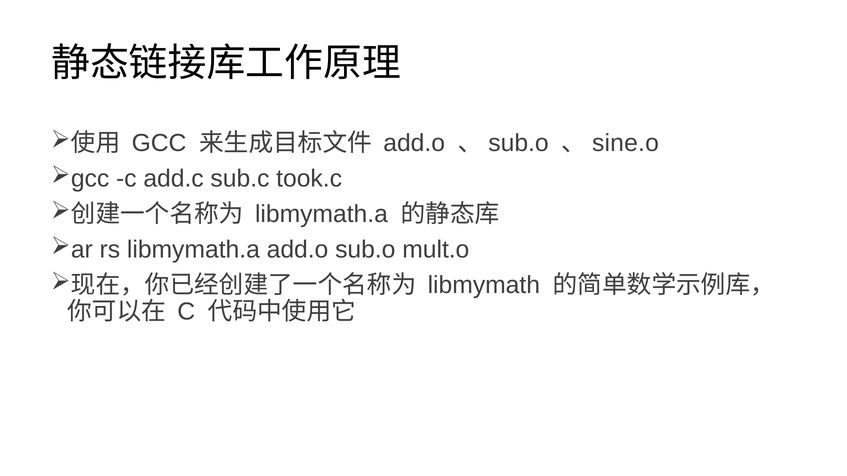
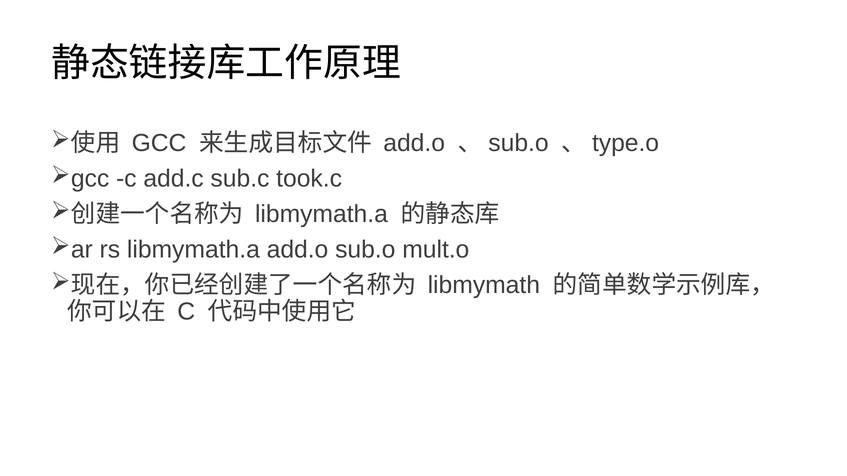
sine.o: sine.o -> type.o (626, 143)
